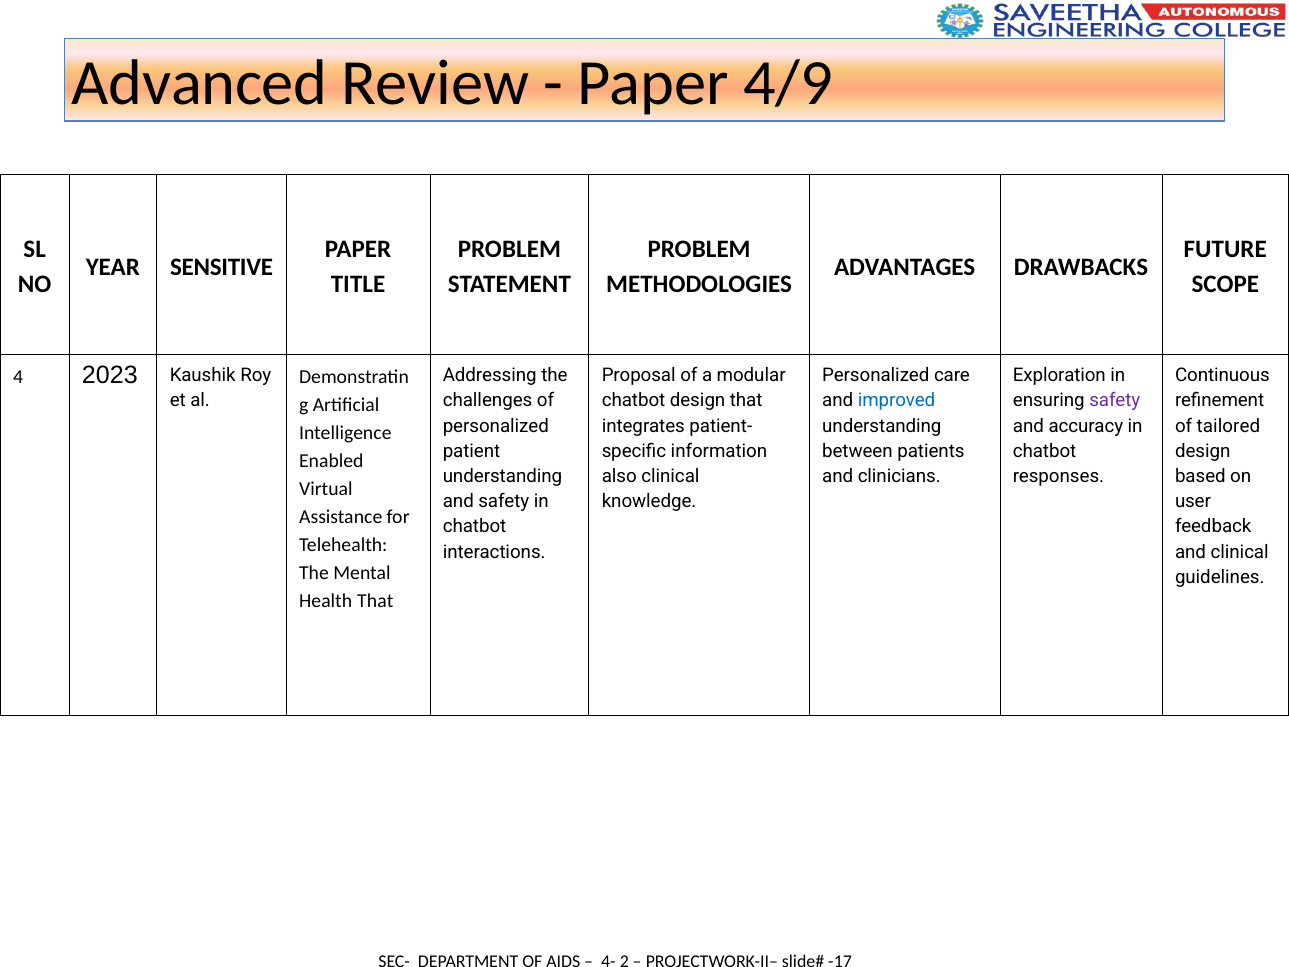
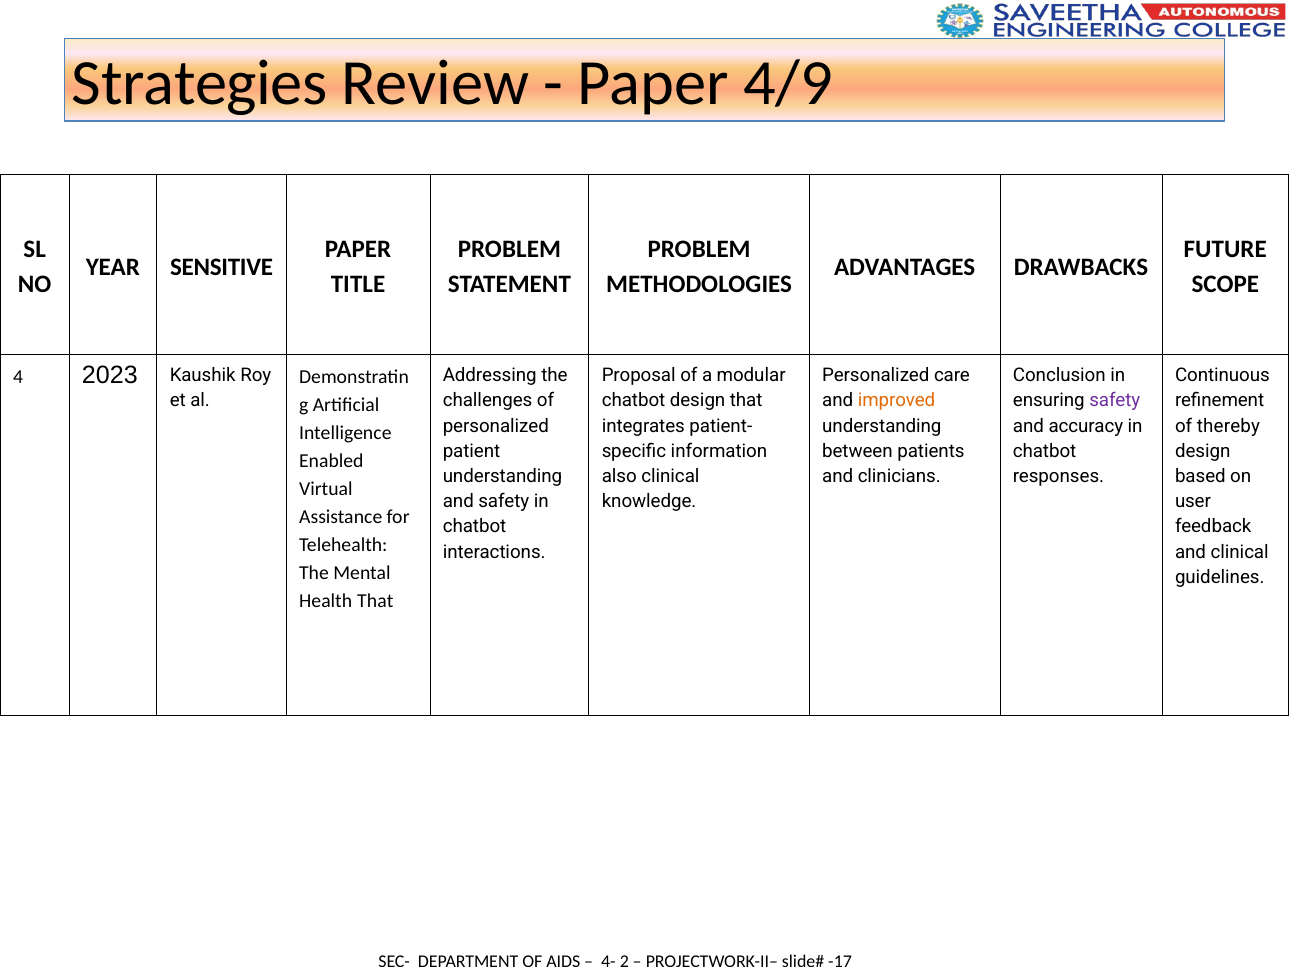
Advanced: Advanced -> Strategies (200, 83)
Exploration: Exploration -> Conclusion (1059, 375)
improved colour: blue -> orange (897, 401)
tailored: tailored -> thereby (1228, 426)
